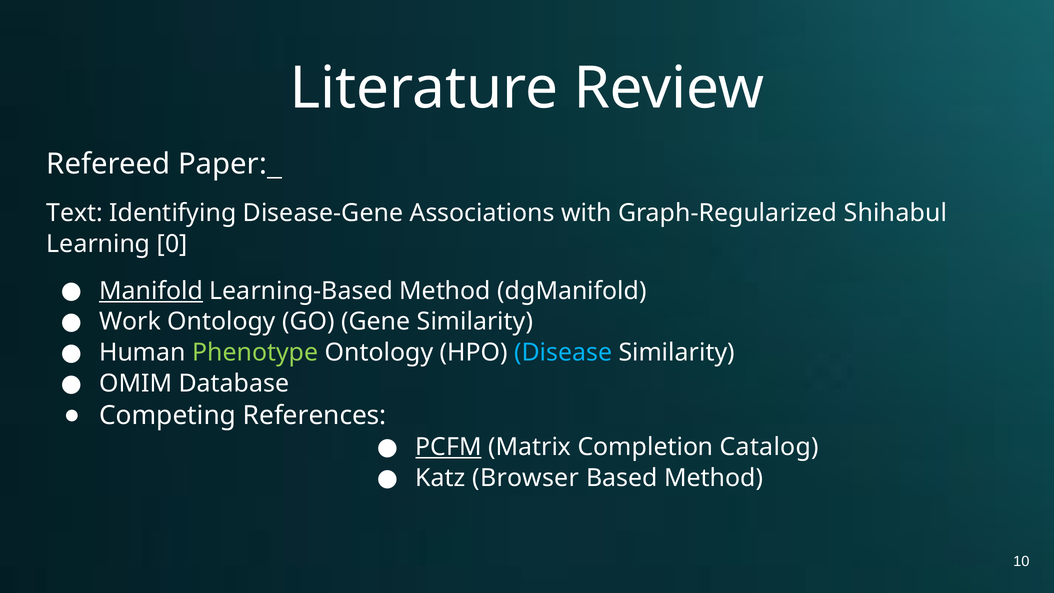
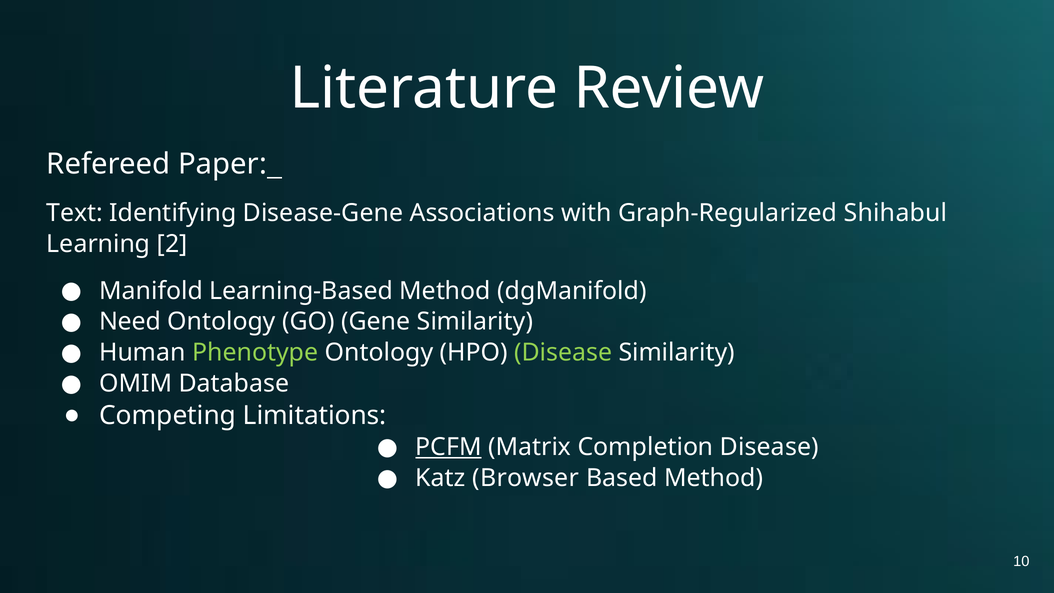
0: 0 -> 2 (172, 244)
Manifold underline: present -> none (151, 291)
Work: Work -> Need (130, 322)
Disease colour: light blue -> light green (563, 353)
References: References -> Limitations (315, 415)
Completion Catalog: Catalog -> Disease (769, 447)
